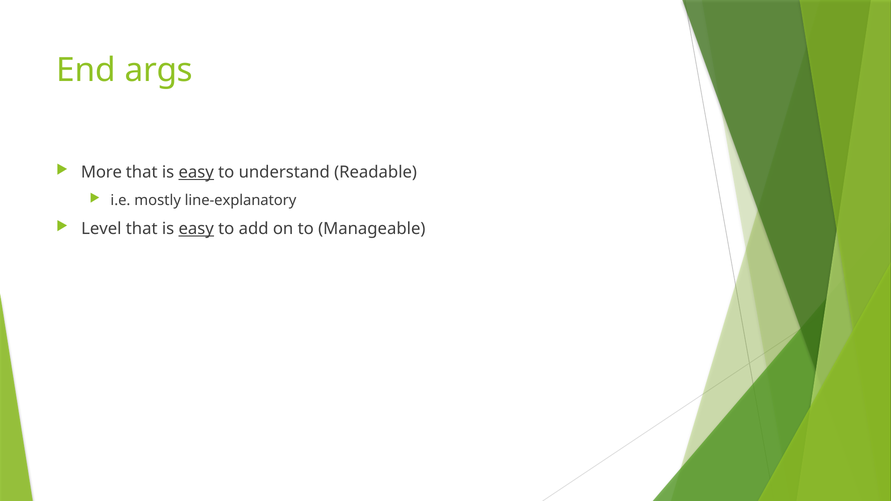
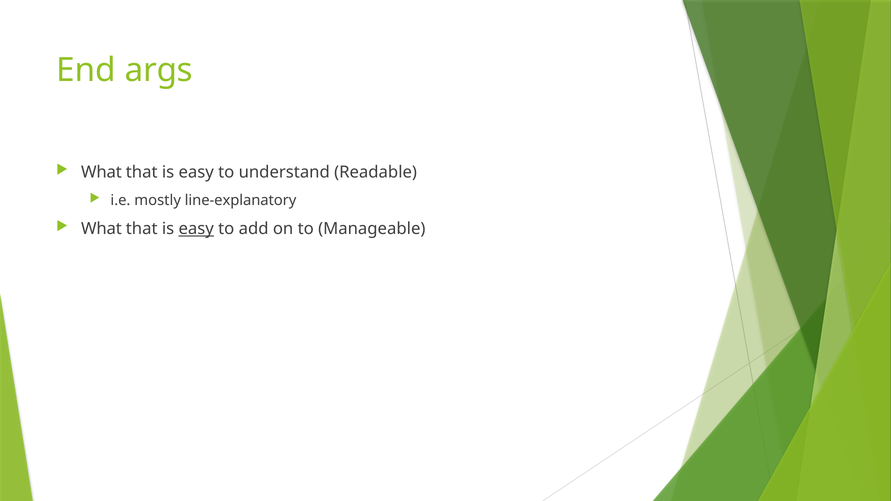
More: More -> What (101, 172)
easy underline: present -> none (196, 172)
Level: Level -> What (101, 229)
